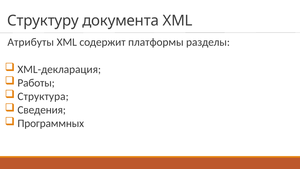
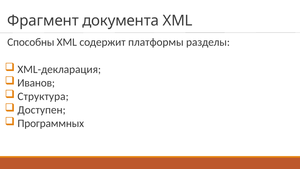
Структуру: Структуру -> Фрагмент (43, 21)
Атрибуты: Атрибуты -> Способны (31, 42)
Работы: Работы -> Иванов (36, 83)
Сведения: Сведения -> Доступен (42, 110)
